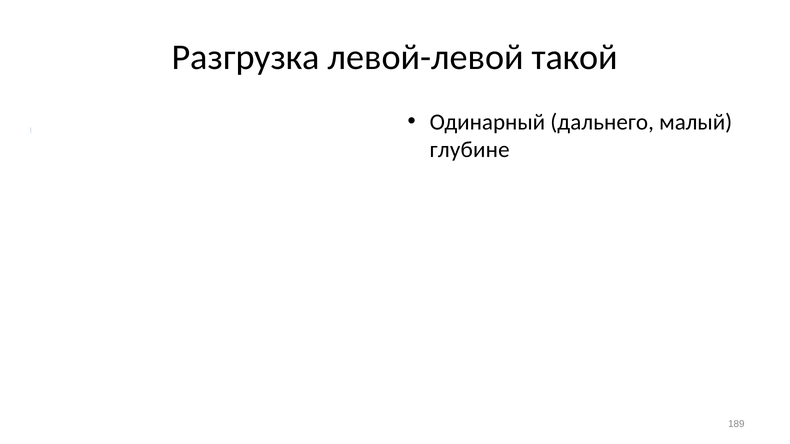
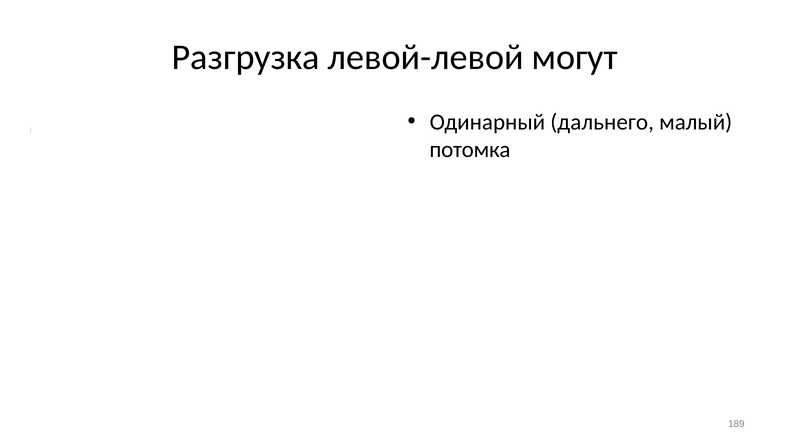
такой: такой -> могут (575, 57)
глубине: глубине -> потомка (470, 150)
